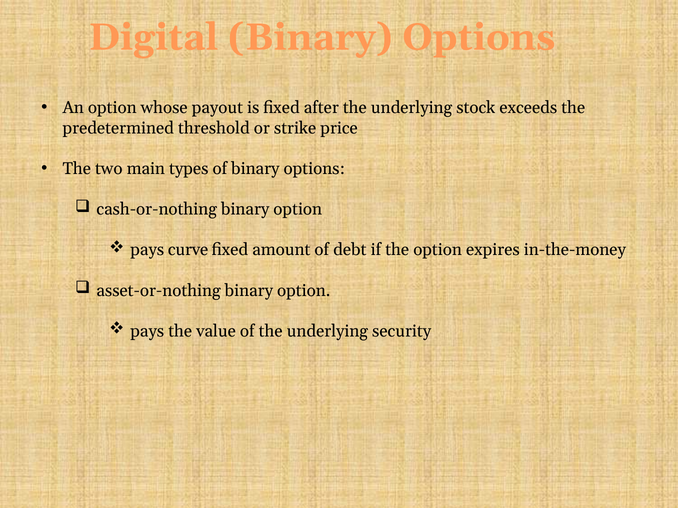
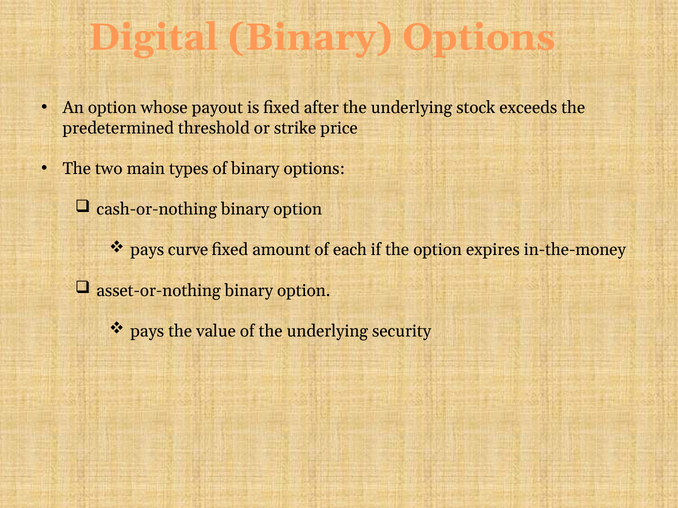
debt: debt -> each (350, 250)
